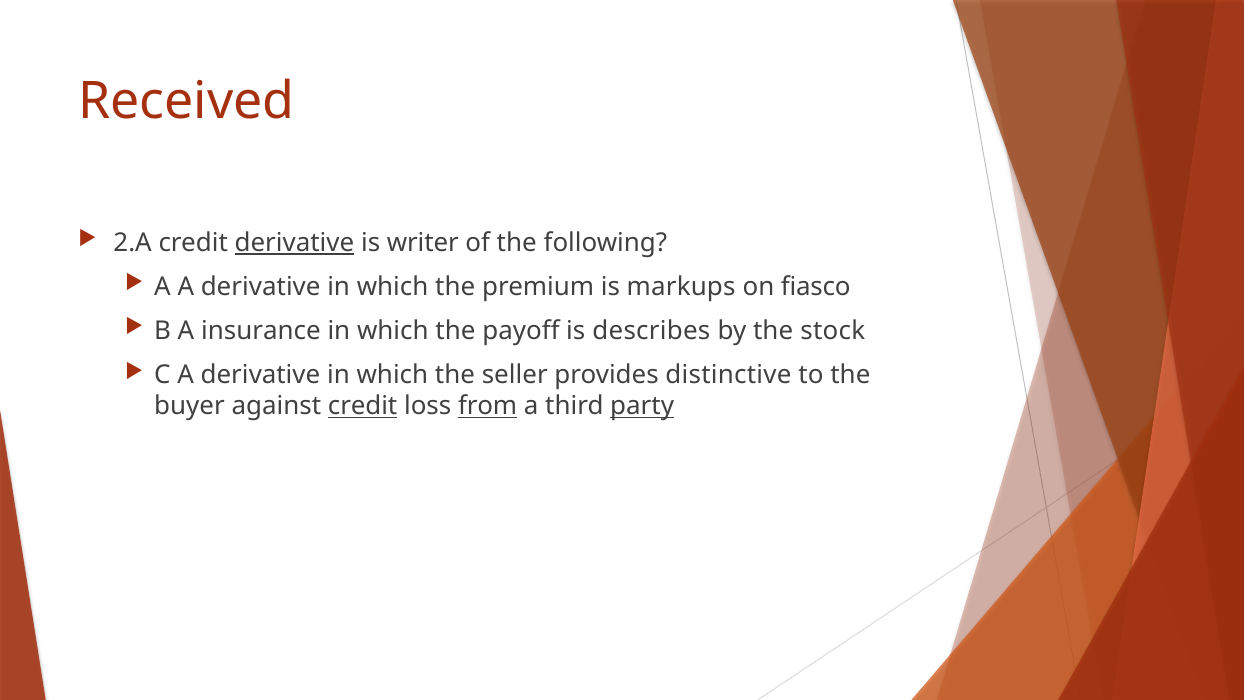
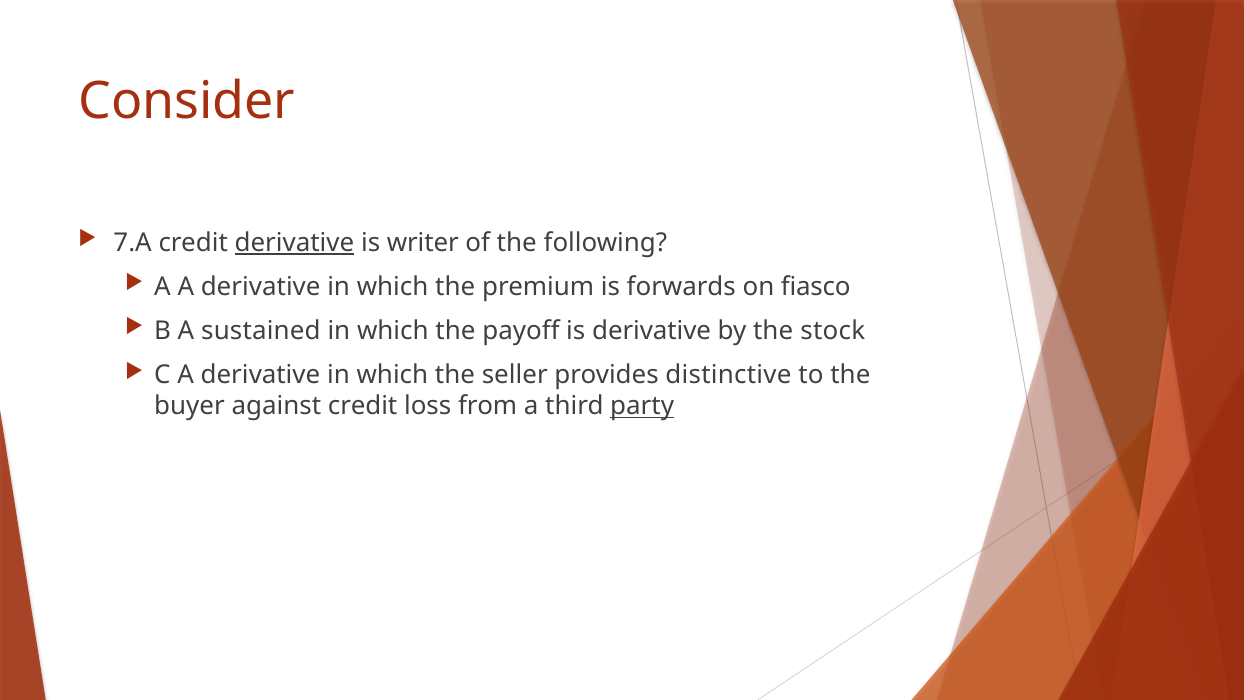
Received: Received -> Consider (187, 102)
2.A: 2.A -> 7.A (133, 243)
markups: markups -> forwards (681, 287)
insurance: insurance -> sustained (261, 331)
is describes: describes -> derivative (652, 331)
credit underline: present -> none (363, 406)
from underline: present -> none (488, 406)
